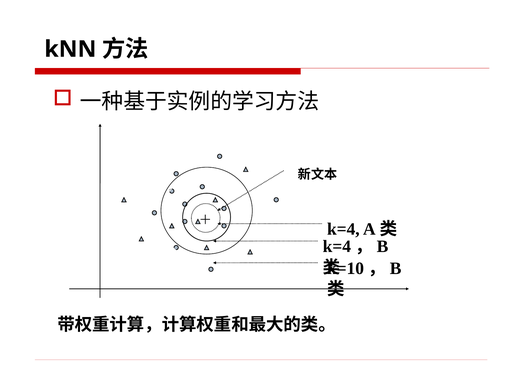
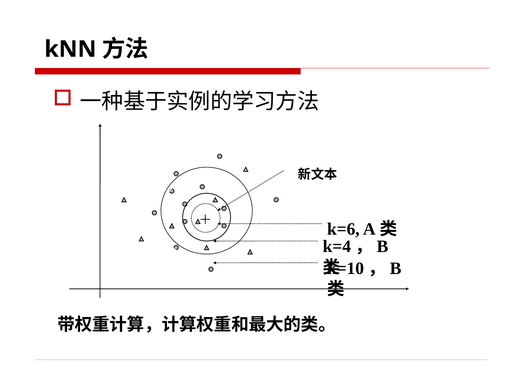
k=4: k=4 -> k=6 (343, 229)
